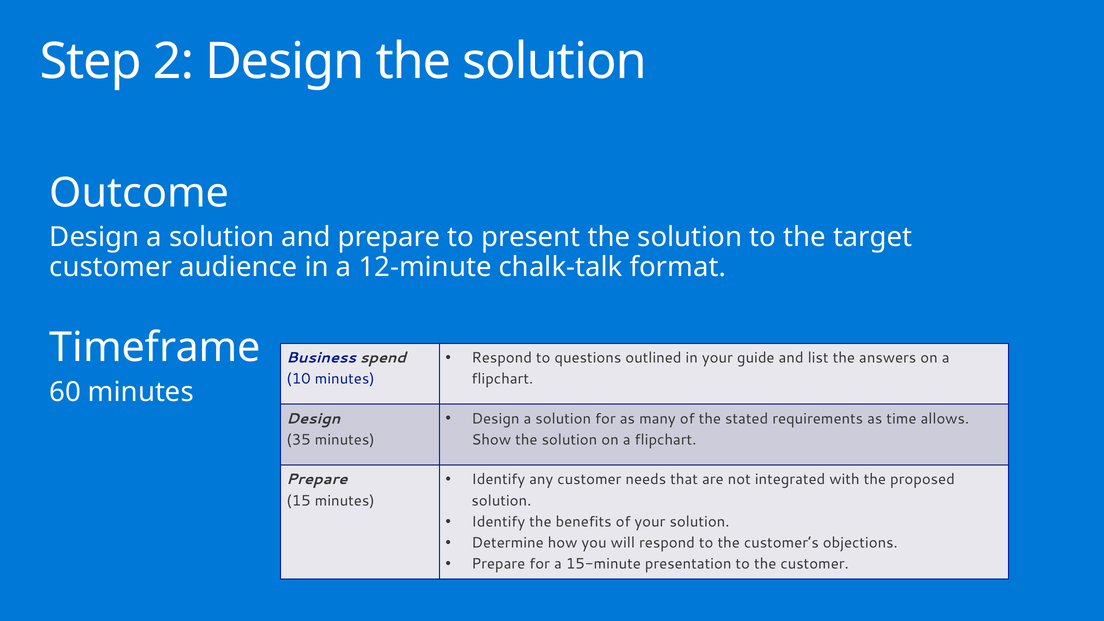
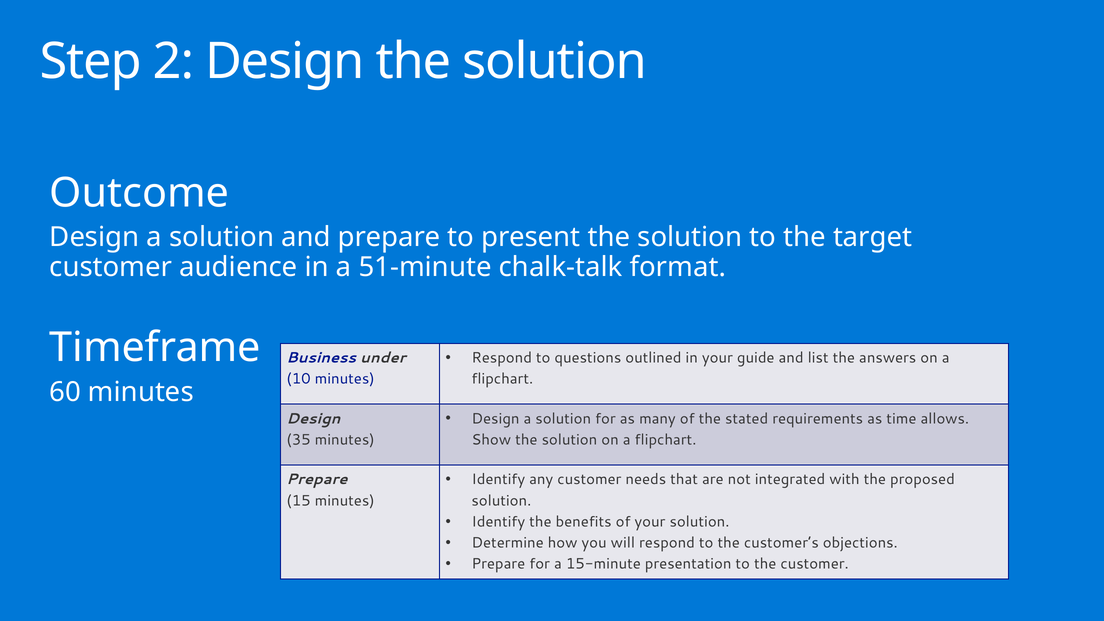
12-minute: 12-minute -> 51-minute (425, 267)
spend: spend -> under (383, 358)
